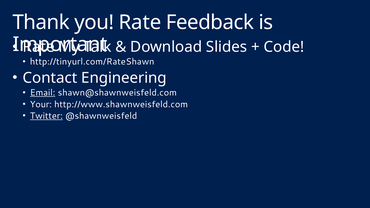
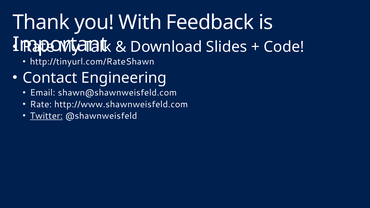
you Rate: Rate -> With (140, 22)
Email underline: present -> none (43, 93)
Your: Your -> Rate (41, 104)
